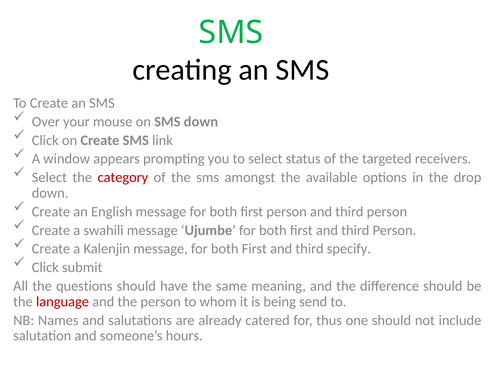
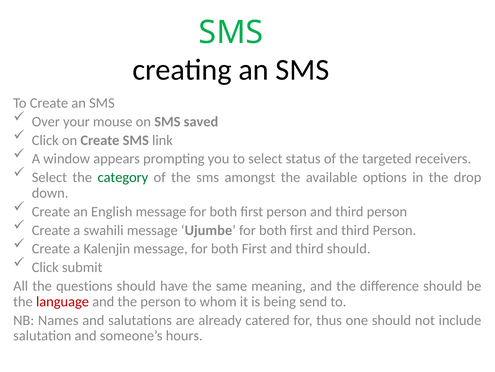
SMS down: down -> saved (201, 121)
category colour: red -> green (123, 177)
third specify: specify -> should (349, 248)
